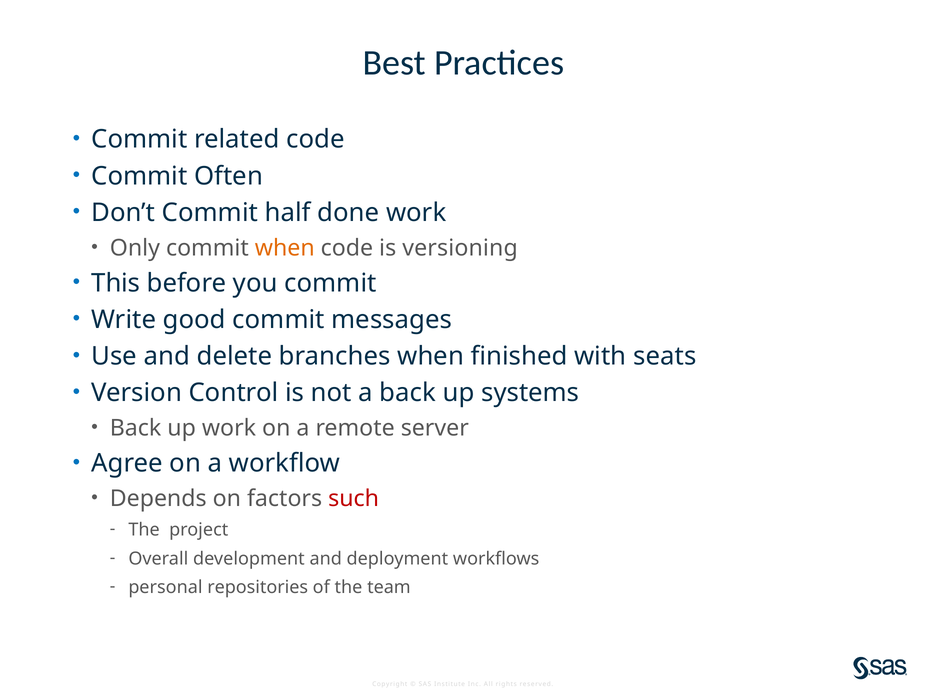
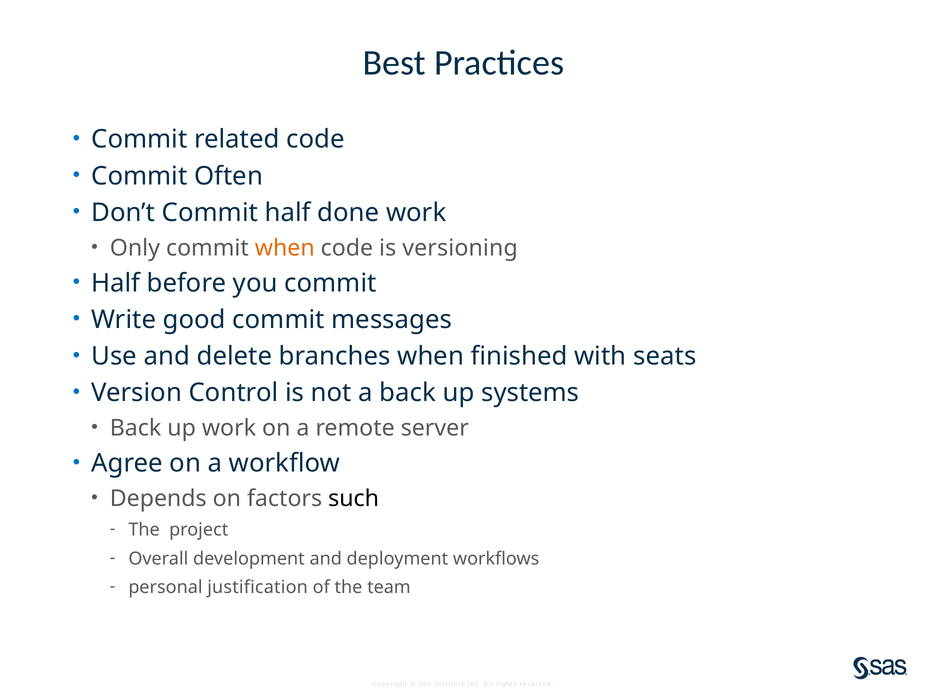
This: This -> Half (116, 283)
such colour: red -> black (354, 499)
repositories: repositories -> justification (258, 588)
